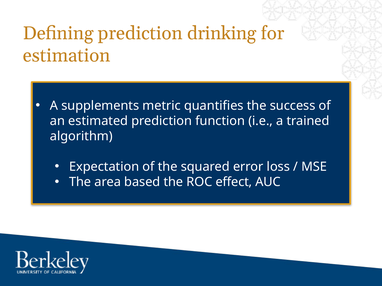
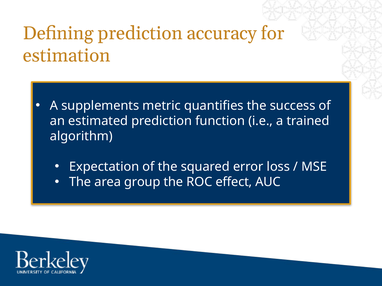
drinking: drinking -> accuracy (222, 33)
based: based -> group (142, 182)
